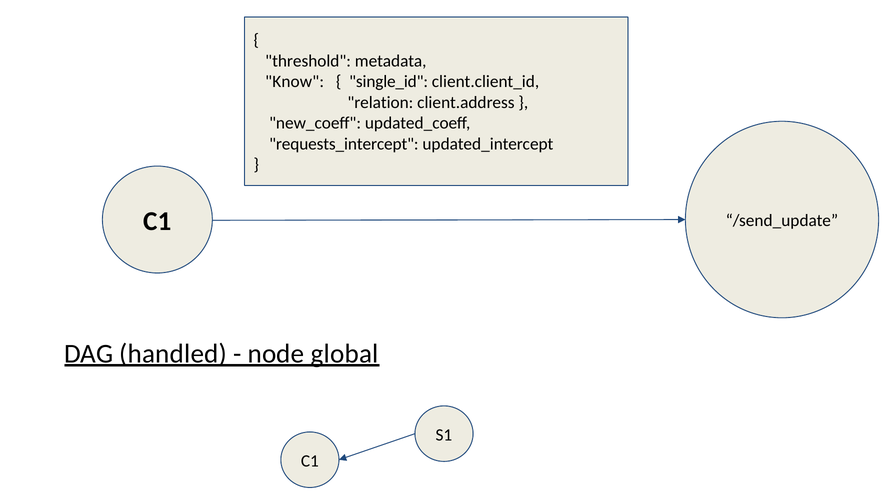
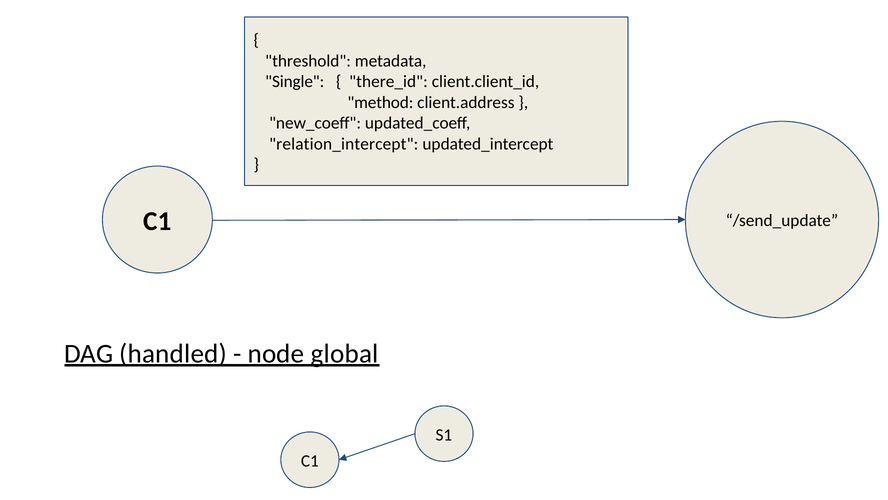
Know: Know -> Single (295, 82)
single_id: single_id -> there_id (389, 82)
relation: relation -> method (380, 102)
requests_intercept: requests_intercept -> relation_intercept (344, 144)
